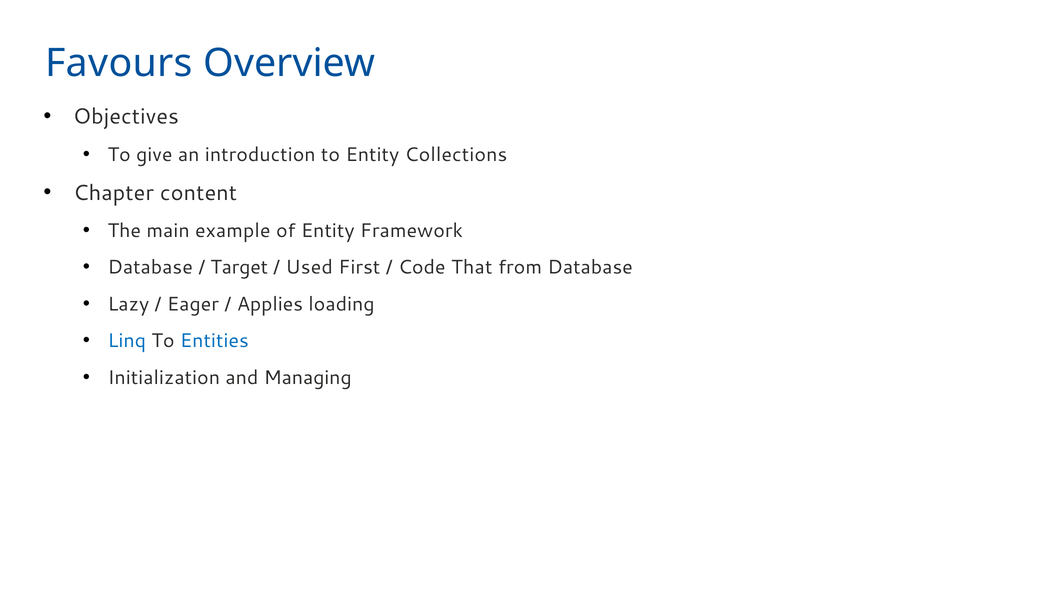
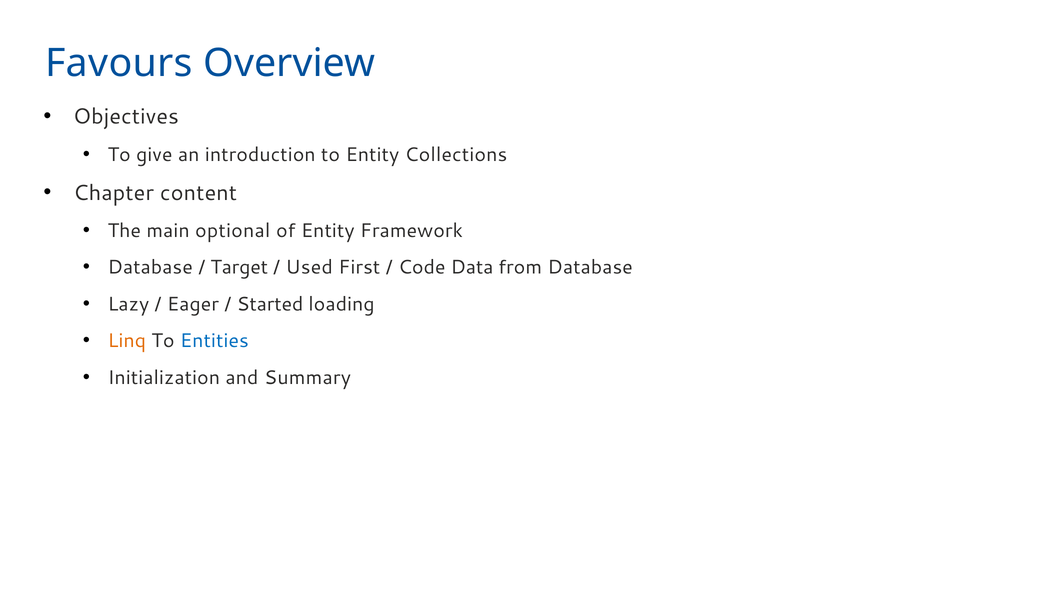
example: example -> optional (233, 231)
That: That -> Data (472, 268)
Applies: Applies -> Started (270, 305)
Linq colour: blue -> orange (127, 341)
Managing: Managing -> Summary (308, 378)
